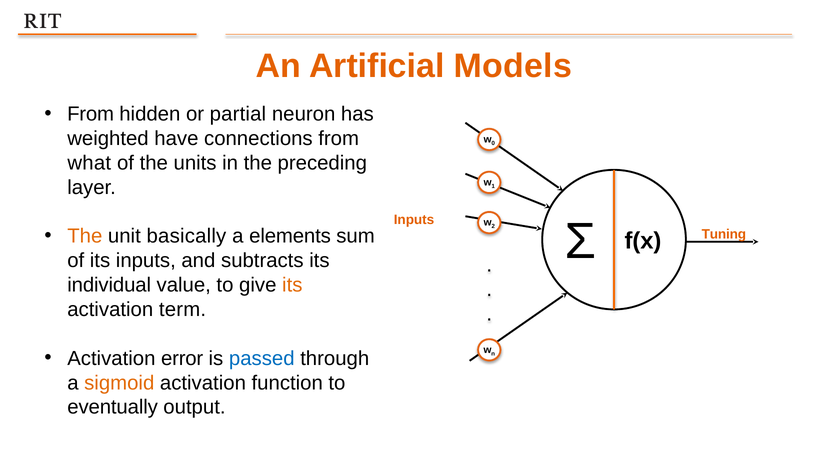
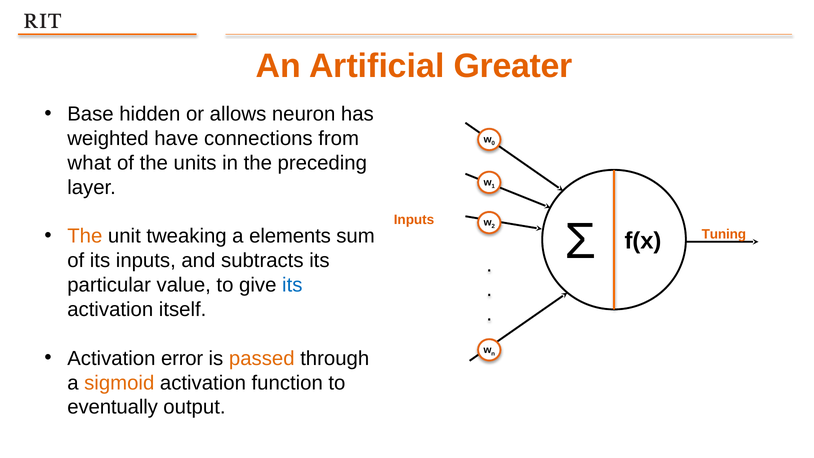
Models: Models -> Greater (513, 66)
From: From -> Base (90, 114)
partial: partial -> allows (238, 114)
basically: basically -> tweaking (187, 236)
individual: individual -> particular (109, 285)
its colour: orange -> blue (292, 285)
term: term -> itself (183, 309)
passed colour: blue -> orange (262, 358)
